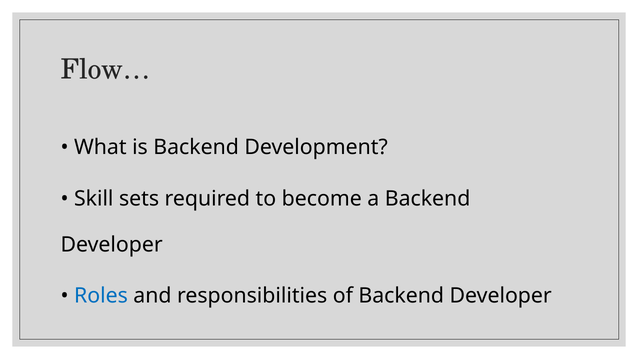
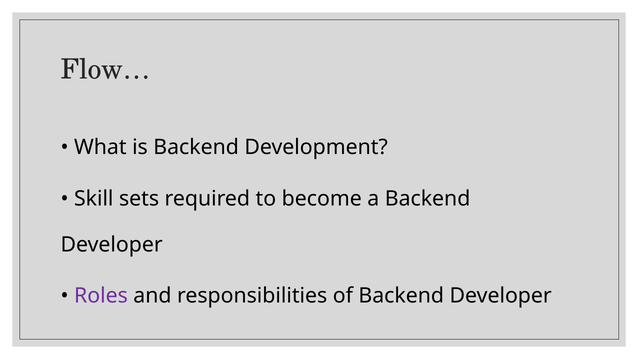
Roles colour: blue -> purple (101, 296)
